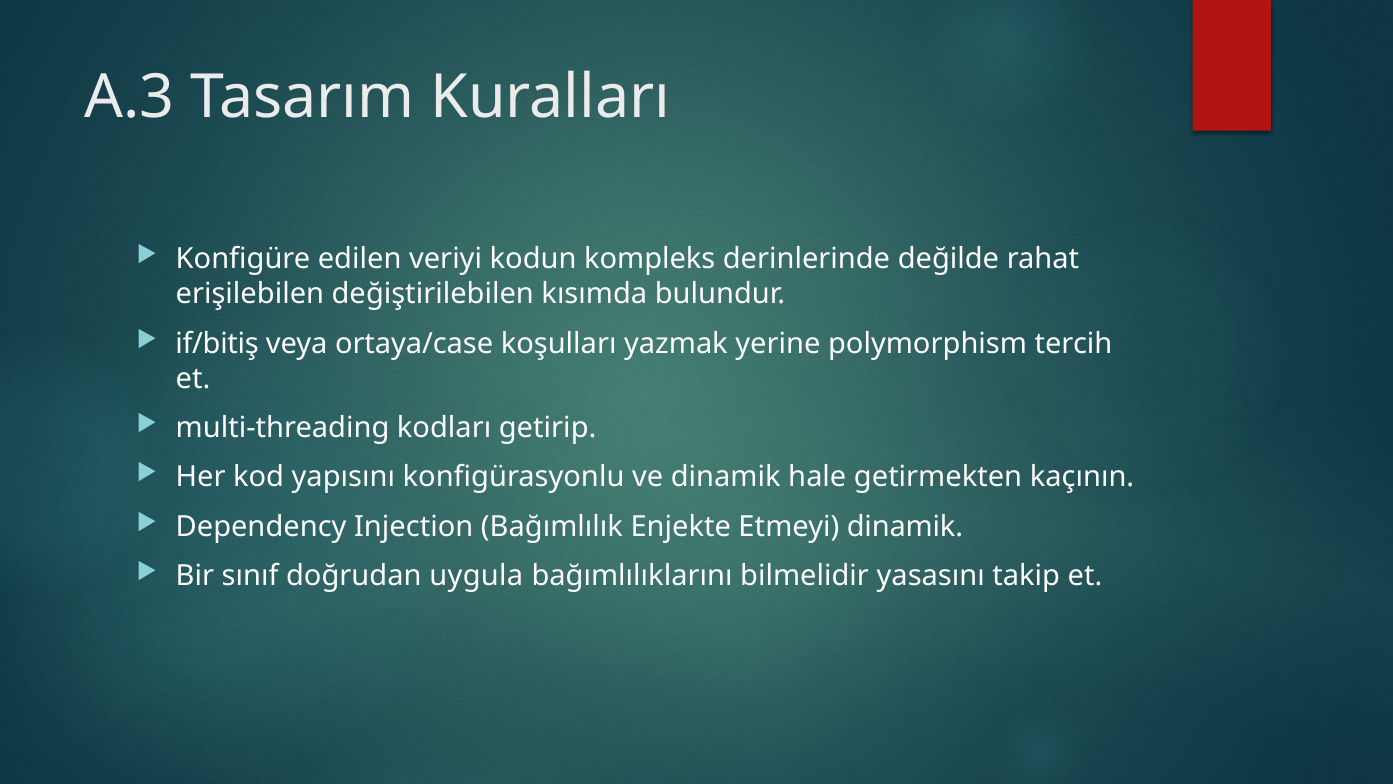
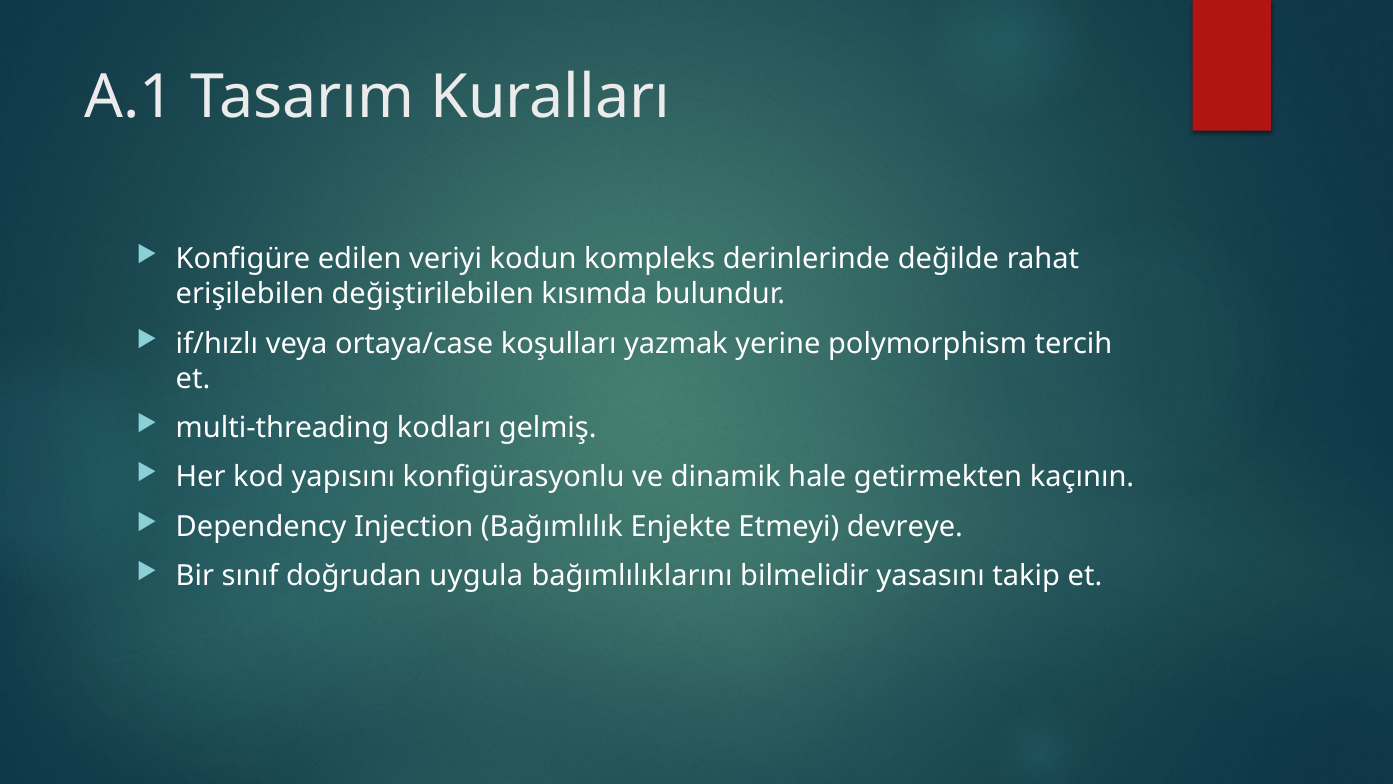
A.3: A.3 -> A.1 (129, 98)
if/bitiş: if/bitiş -> if/hızlı (217, 343)
getirip: getirip -> gelmiş (548, 428)
Etmeyi dinamik: dinamik -> devreye (905, 526)
